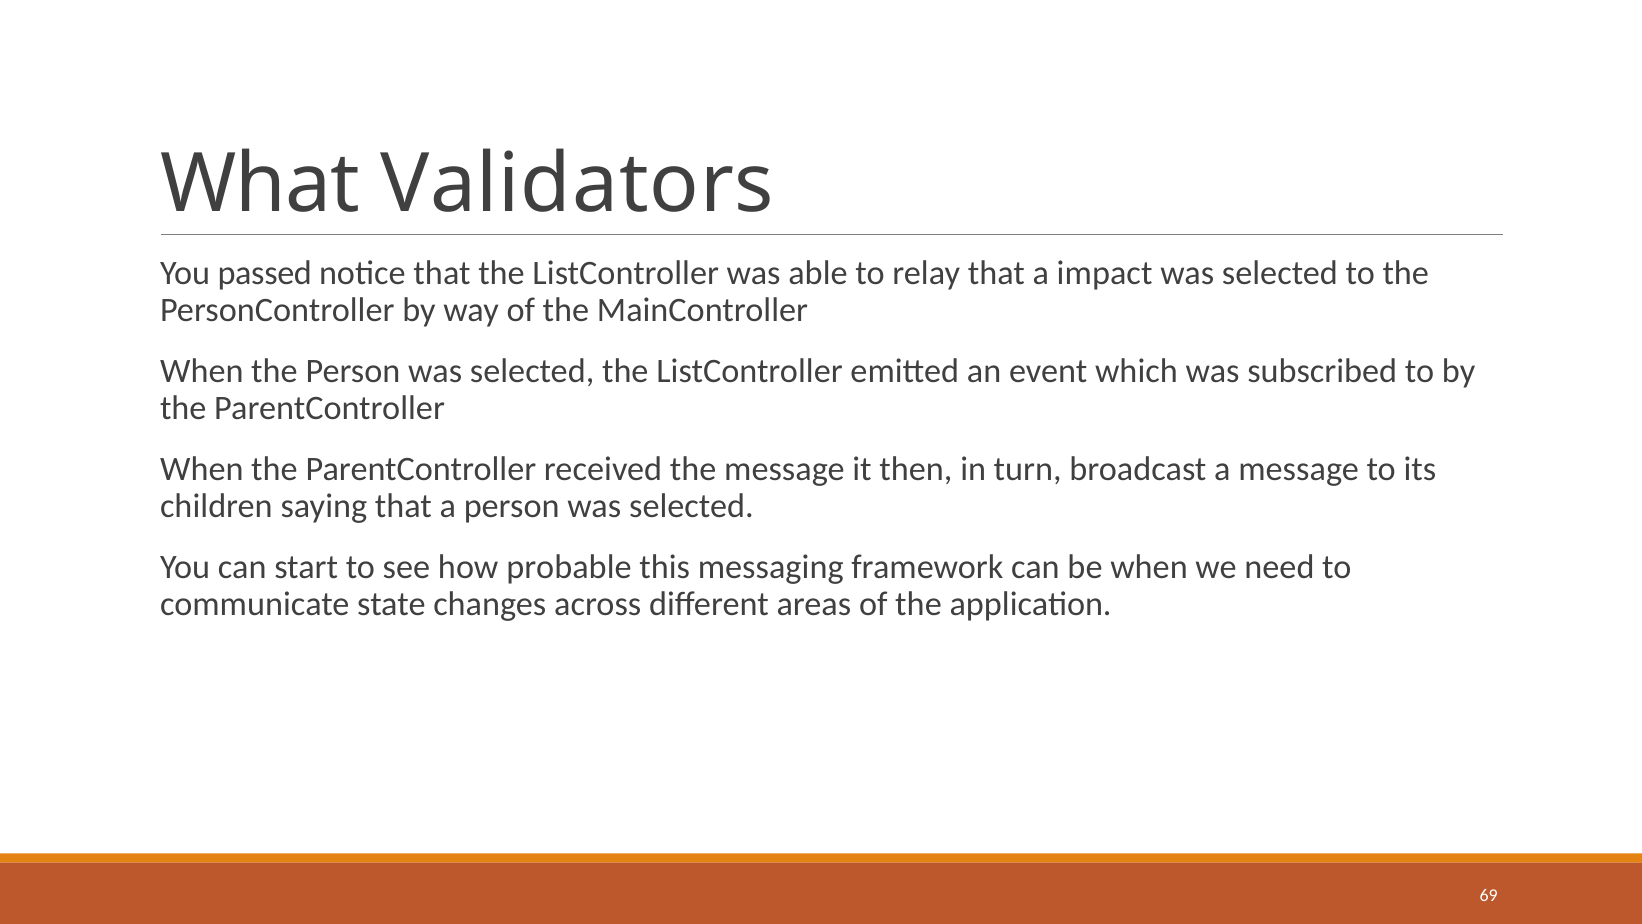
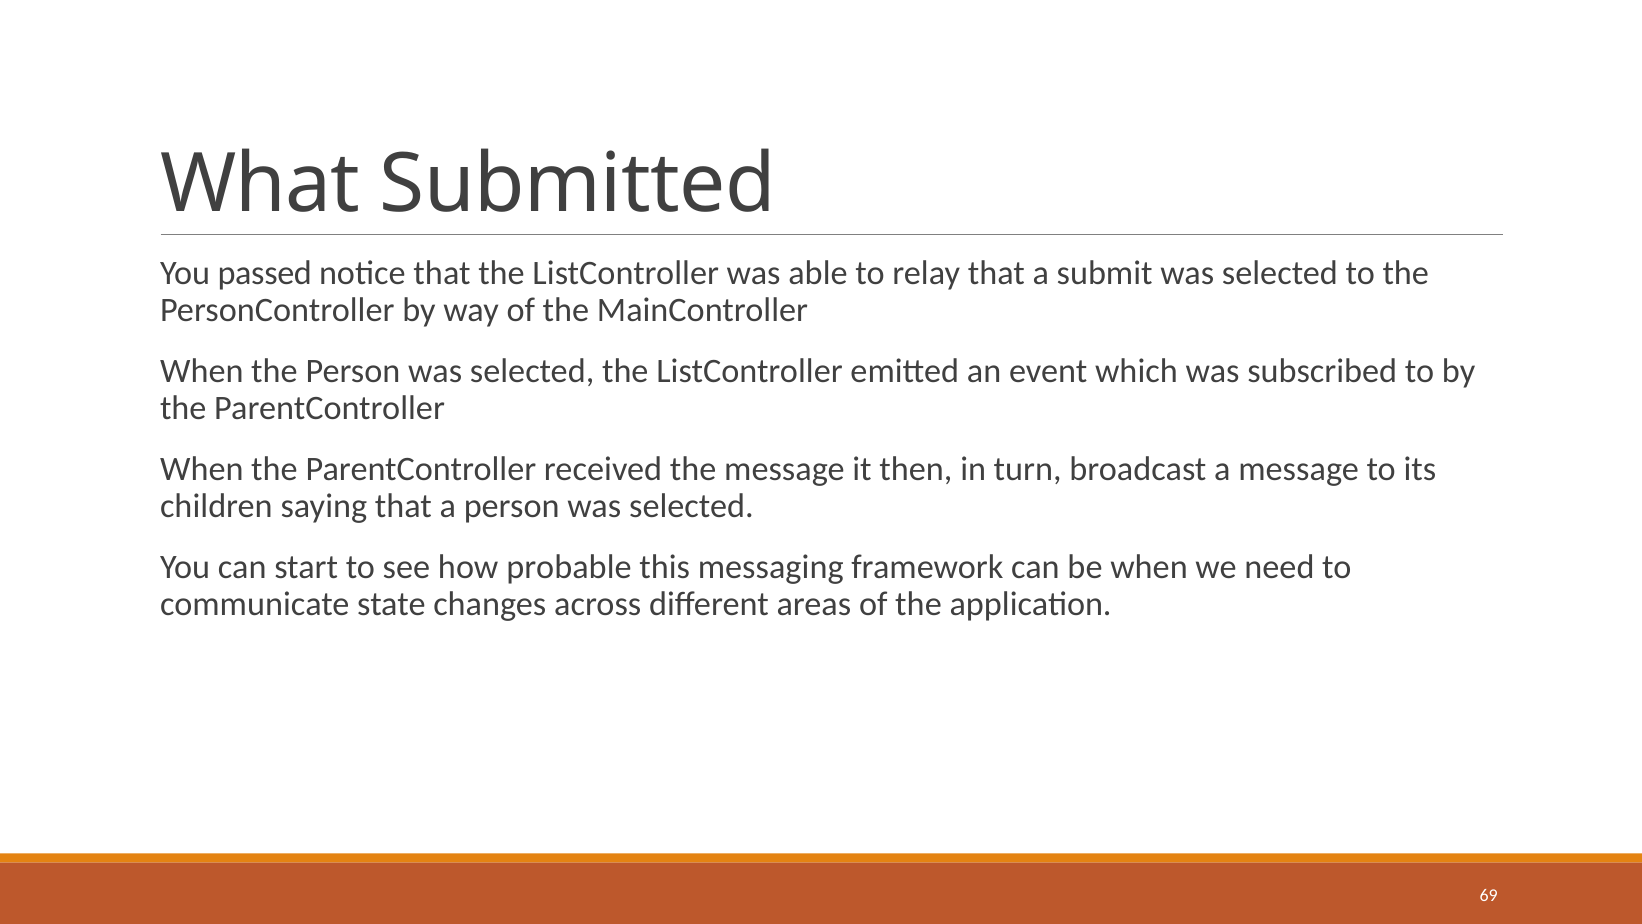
Validators: Validators -> Submitted (578, 184)
impact: impact -> submit (1105, 273)
